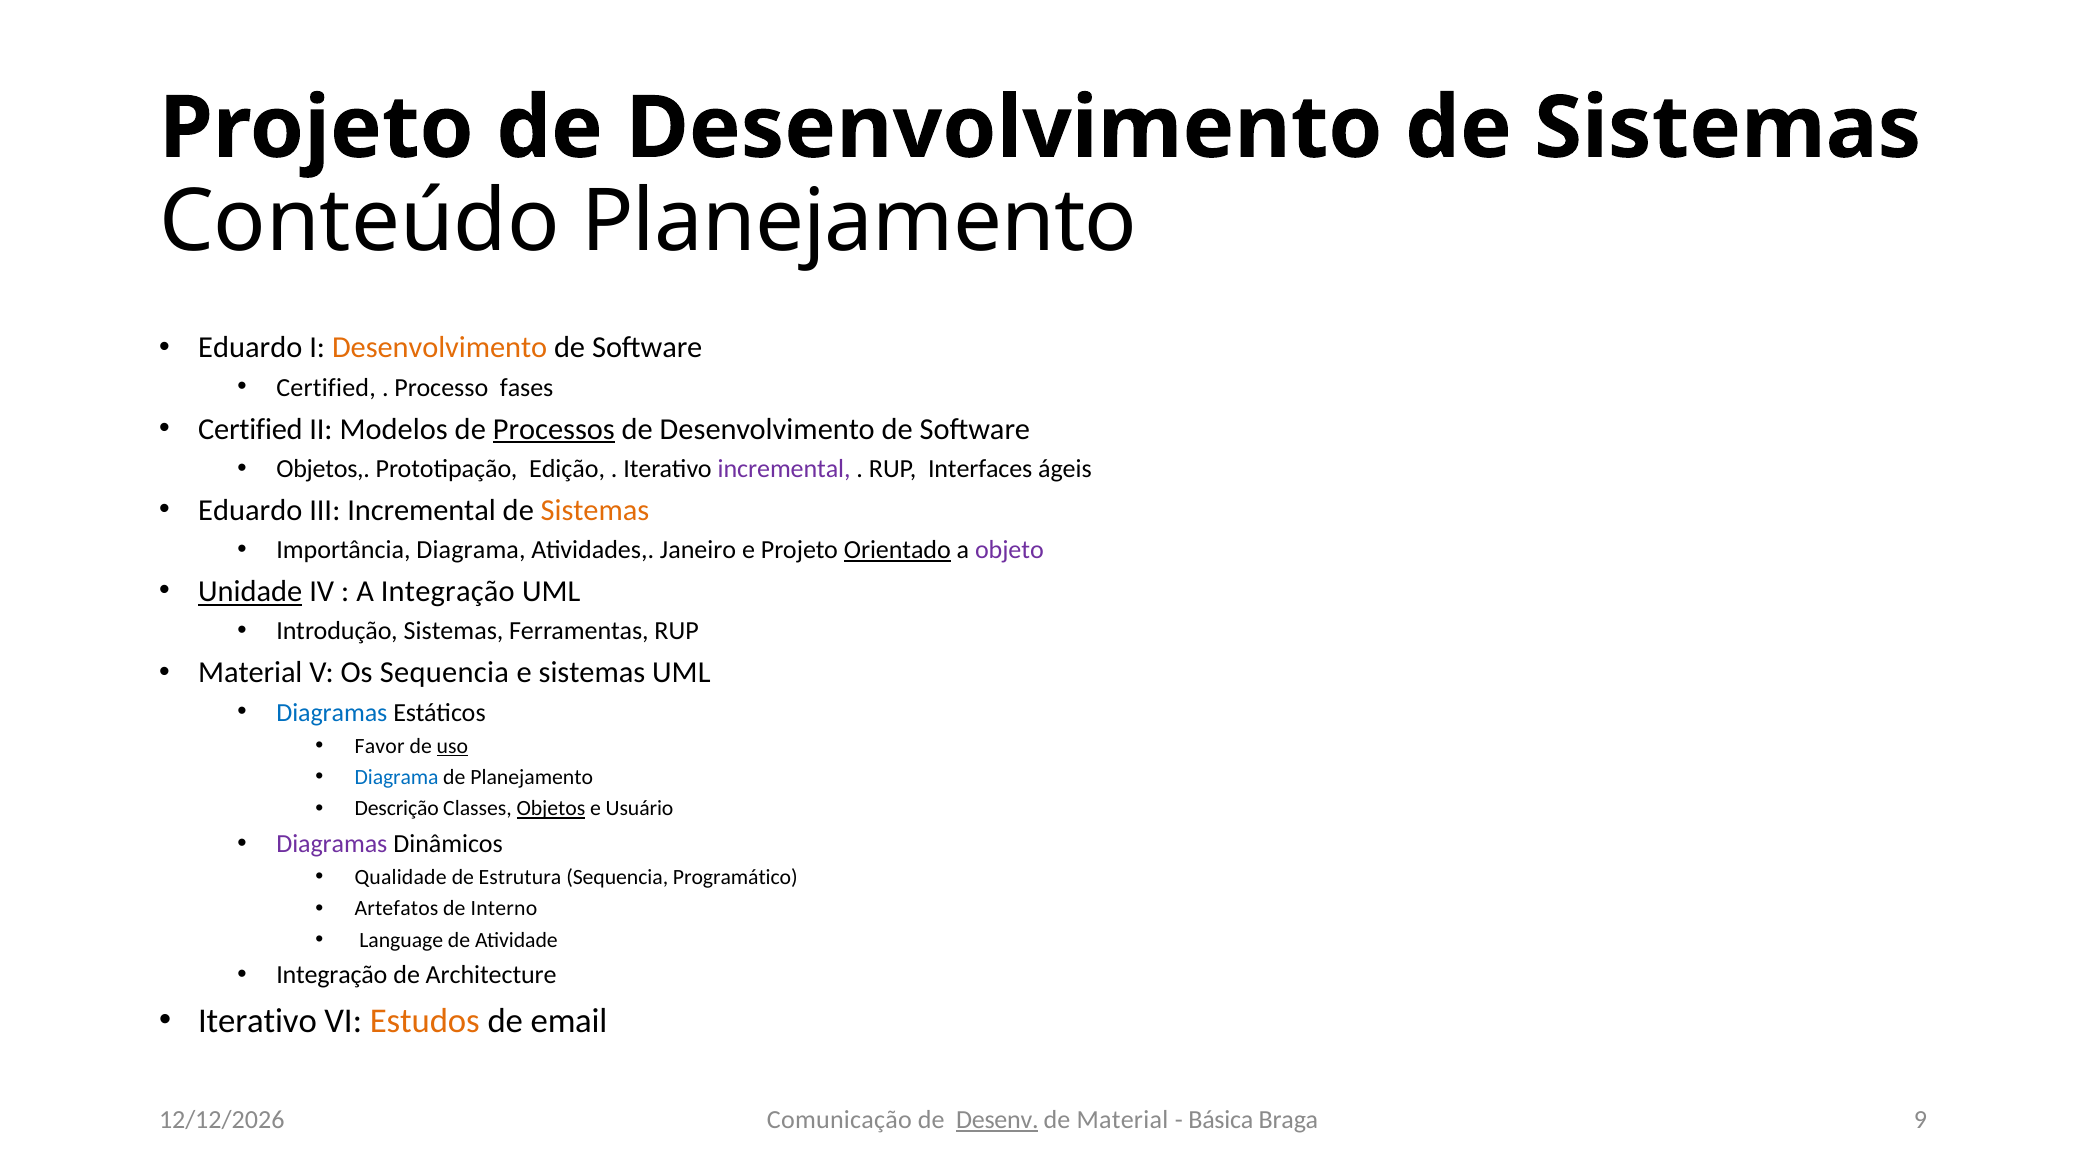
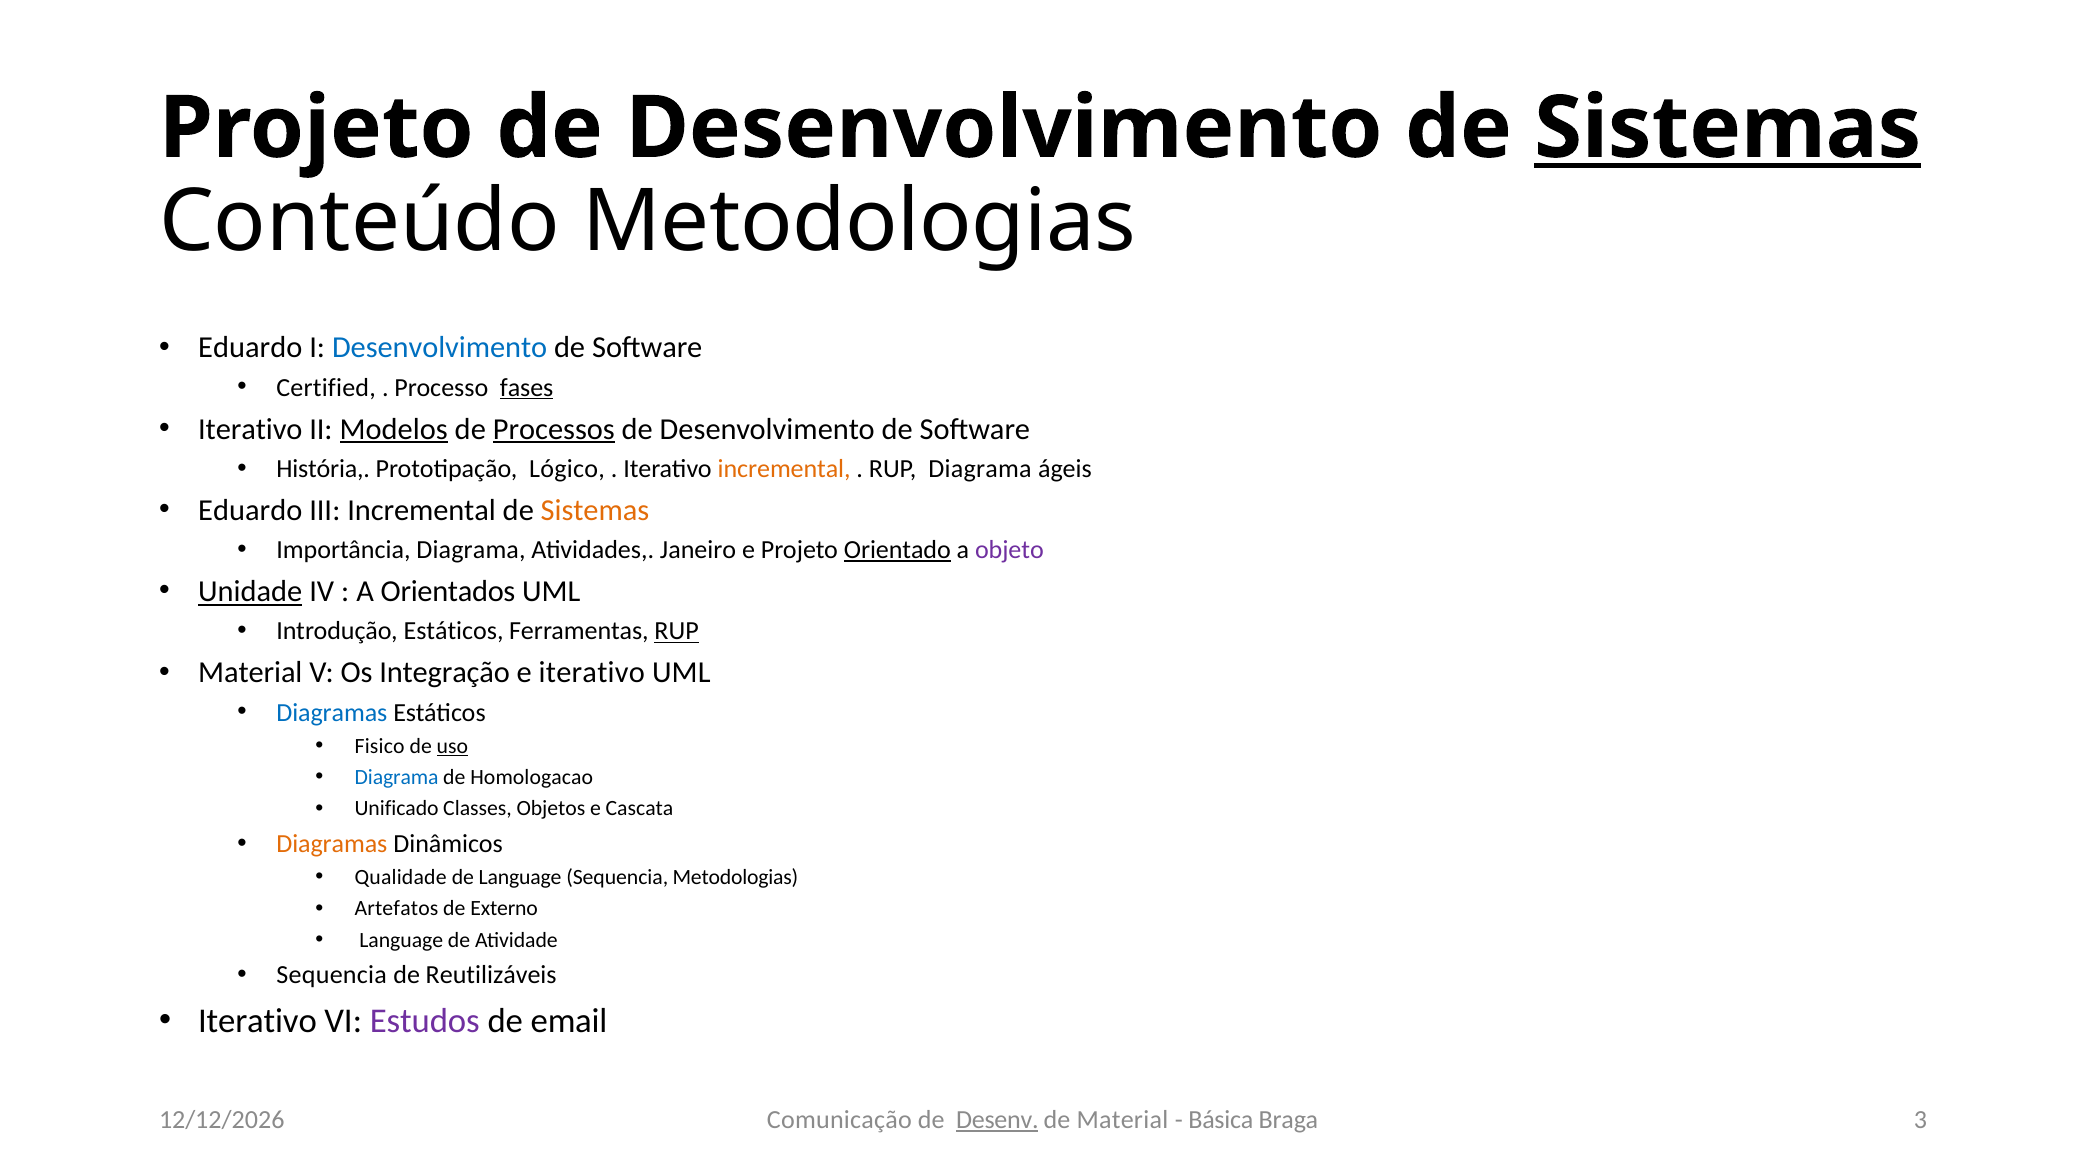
Sistemas underline: none -> present (1728, 128)
Conteúdo Planejamento: Planejamento -> Metodologias (859, 222)
Desenvolvimento colour: orange -> blue (440, 348)
fases underline: none -> present (527, 388)
Certified: Certified -> Iterativo (250, 429)
Modelos underline: none -> present (394, 429)
Objetos: Objetos -> História (323, 469)
Edição: Edição -> Lógico (567, 469)
incremental colour: purple -> orange (784, 469)
RUP Interfaces: Interfaces -> Diagrama (980, 469)
A Integração: Integração -> Orientados (448, 592)
Introdução Sistemas: Sistemas -> Estáticos (454, 632)
RUP underline: none -> present (677, 632)
Os Sequencia: Sequencia -> Integração (445, 673)
e sistemas: sistemas -> iterativo (592, 673)
Favor: Favor -> Fisico (380, 746)
de Planejamento: Planejamento -> Homologacao (532, 778)
Descrição: Descrição -> Unificado (397, 809)
Objetos underline: present -> none (551, 809)
Usuário: Usuário -> Cascata (639, 809)
Diagramas colour: purple -> orange (332, 844)
de Estrutura: Estrutura -> Language (520, 878)
Sequencia Programático: Programático -> Metodologias (735, 878)
Interno: Interno -> Externo (504, 909)
Integração: Integração -> Sequencia (332, 976)
Architecture: Architecture -> Reutilizáveis (491, 976)
Estudos colour: orange -> purple (425, 1021)
9: 9 -> 3 (1920, 1120)
